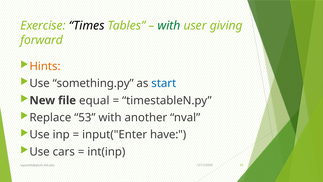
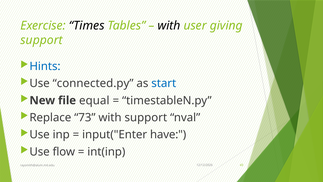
with colour: green -> black (169, 25)
forward: forward -> support (42, 40)
Hints colour: orange -> blue (45, 66)
something.py: something.py -> connected.py (93, 83)
53: 53 -> 73 (85, 117)
with another: another -> support (146, 117)
cars: cars -> flow (64, 152)
